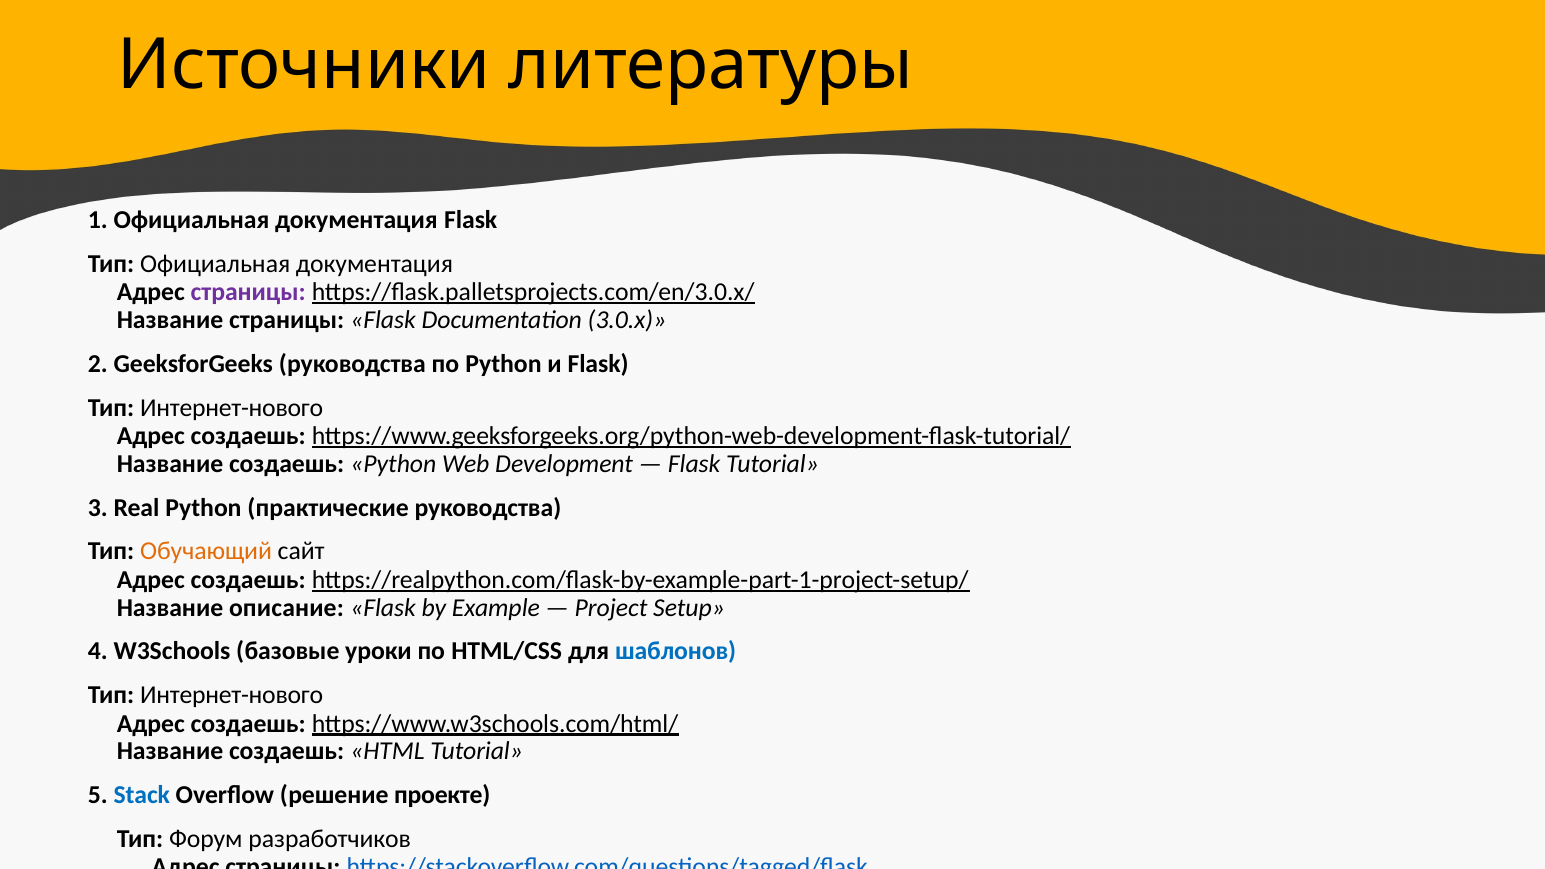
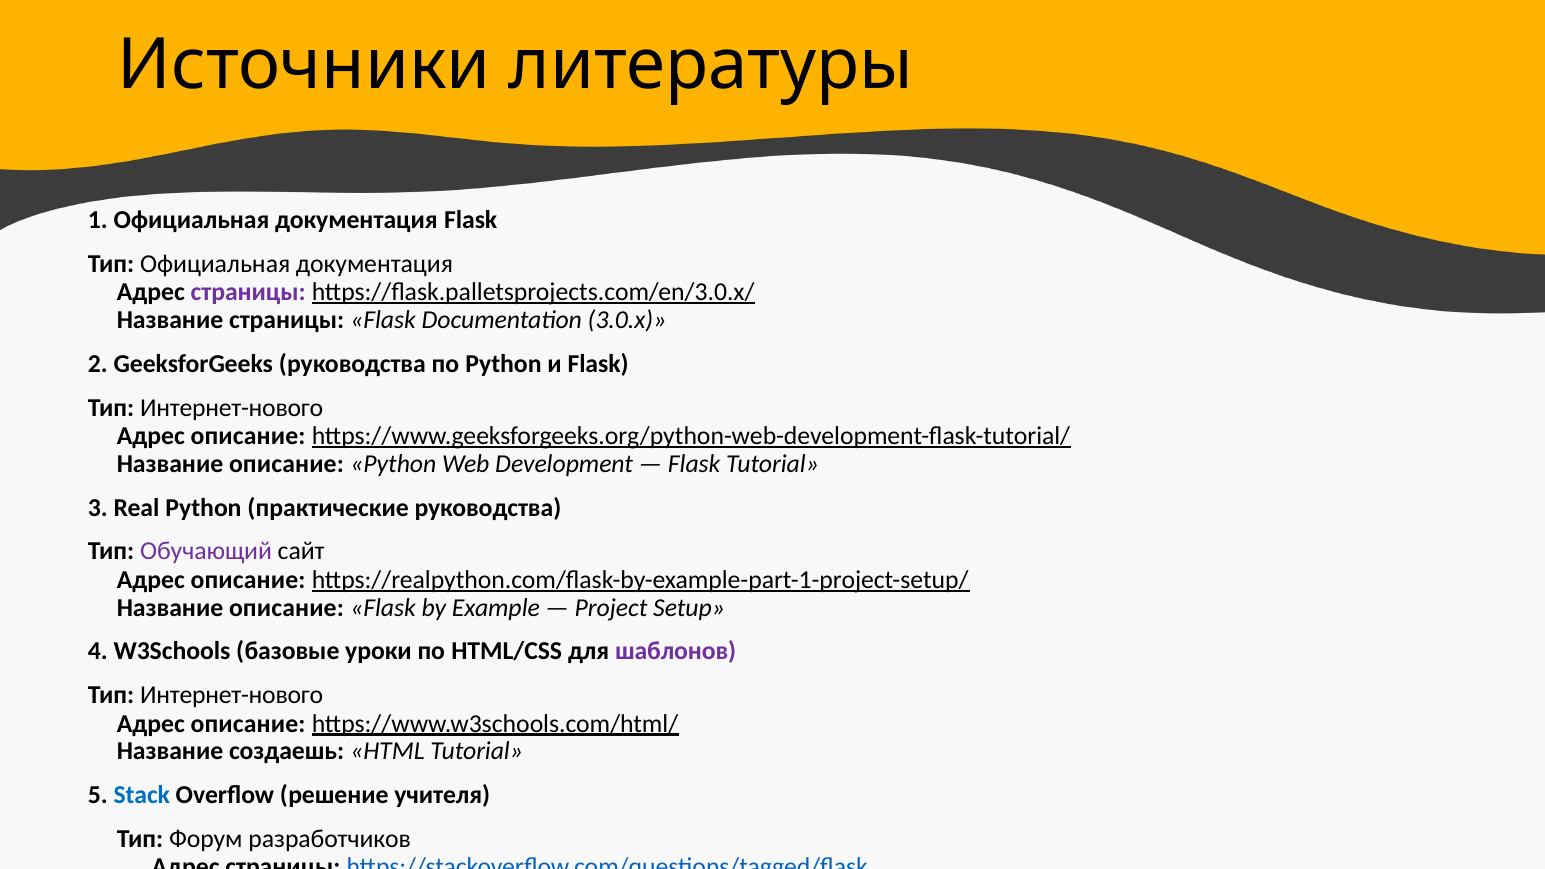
создаешь: создаешь -> описание (248, 436)
создаешь: создаешь -> описание (286, 464)
Обучающий colour: orange -> purple (206, 551)
создаешь: создаешь -> описание (248, 580)
шаблонов colour: blue -> purple (676, 651)
создаешь: создаешь -> описание (248, 724)
проекте: проекте -> учителя (442, 795)
